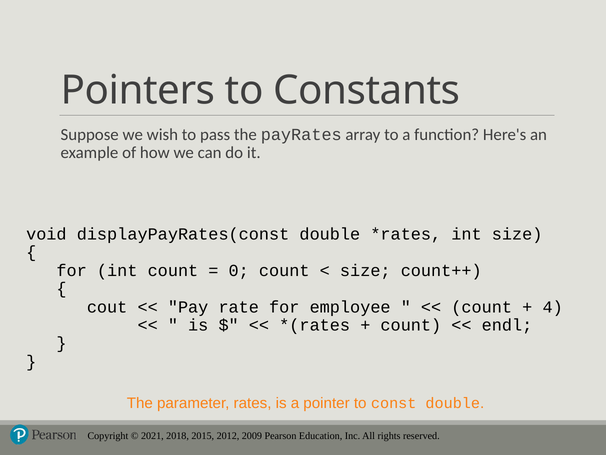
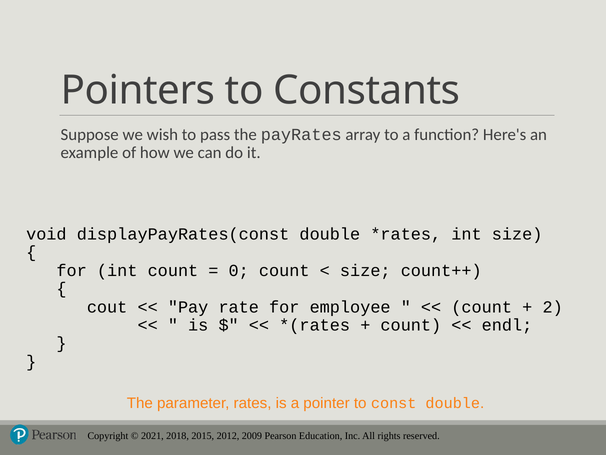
4: 4 -> 2 (553, 307)
